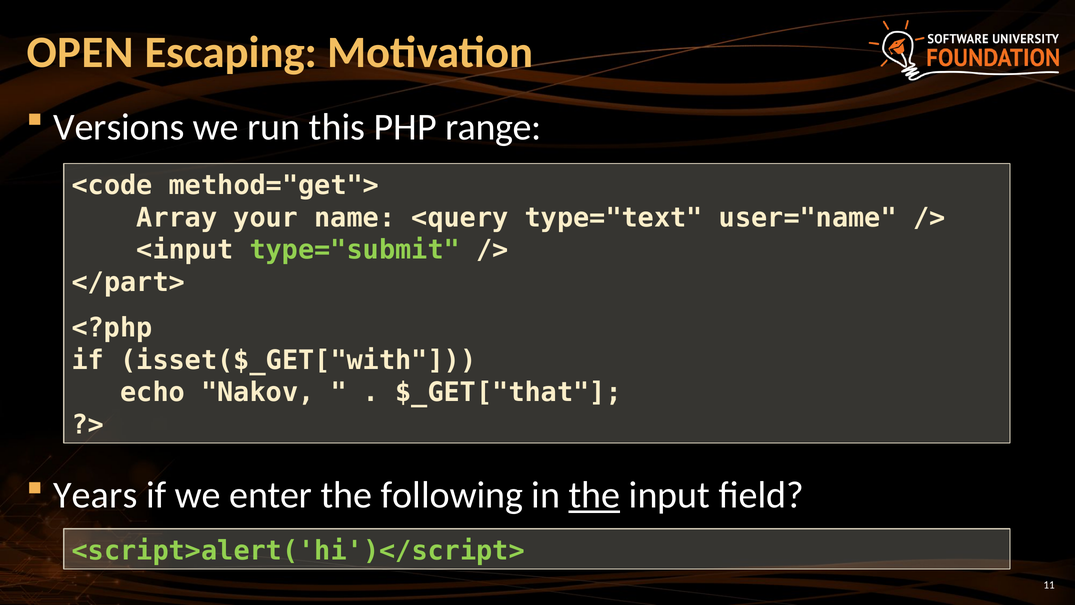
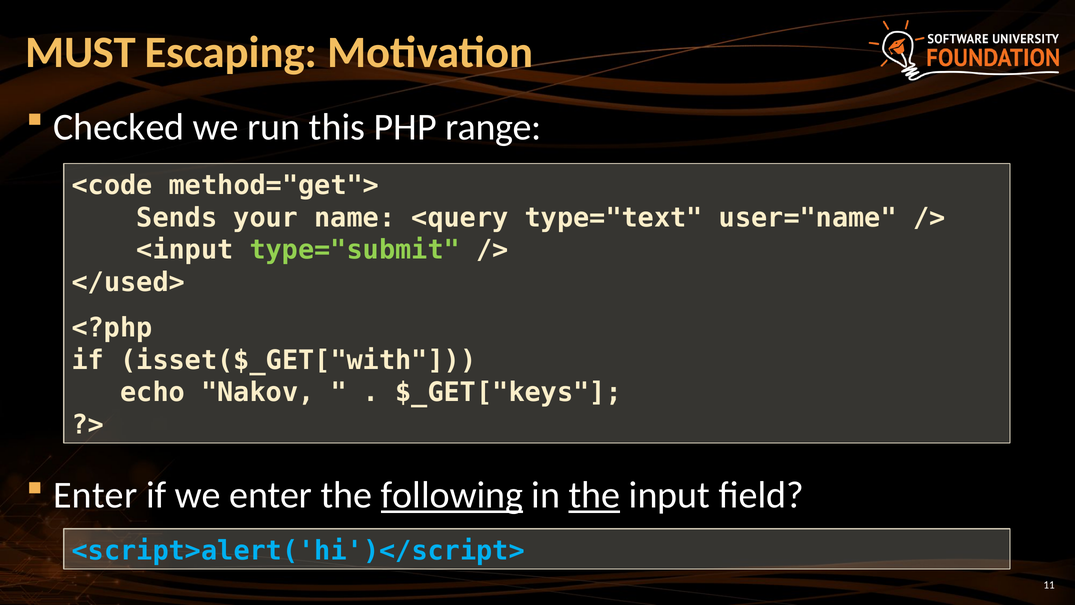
OPEN: OPEN -> MUST (81, 52)
Versions: Versions -> Checked (119, 127)
Array: Array -> Sends (177, 218)
</part>: </part> -> </used> (128, 282)
$_GET["that: $_GET["that -> $_GET["keys (509, 392)
Years: Years -> Enter (95, 495)
following underline: none -> present (452, 495)
<script>alert('hi')</script> colour: light green -> light blue (298, 551)
